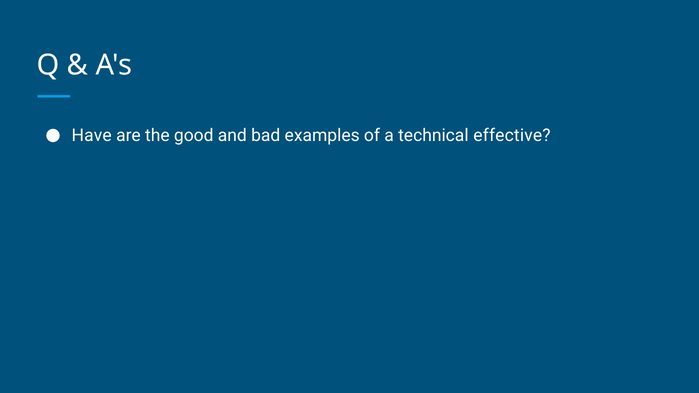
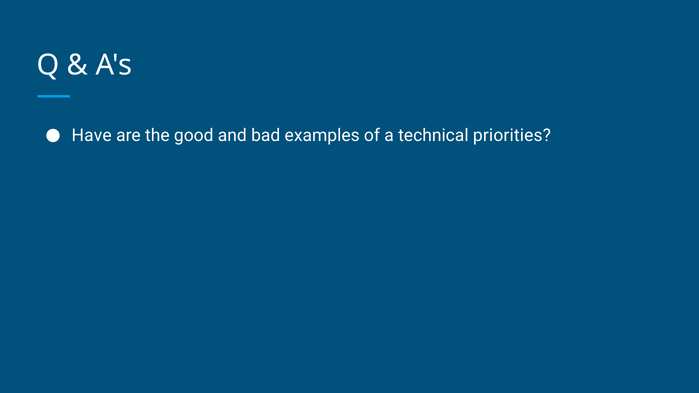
effective: effective -> priorities (512, 136)
